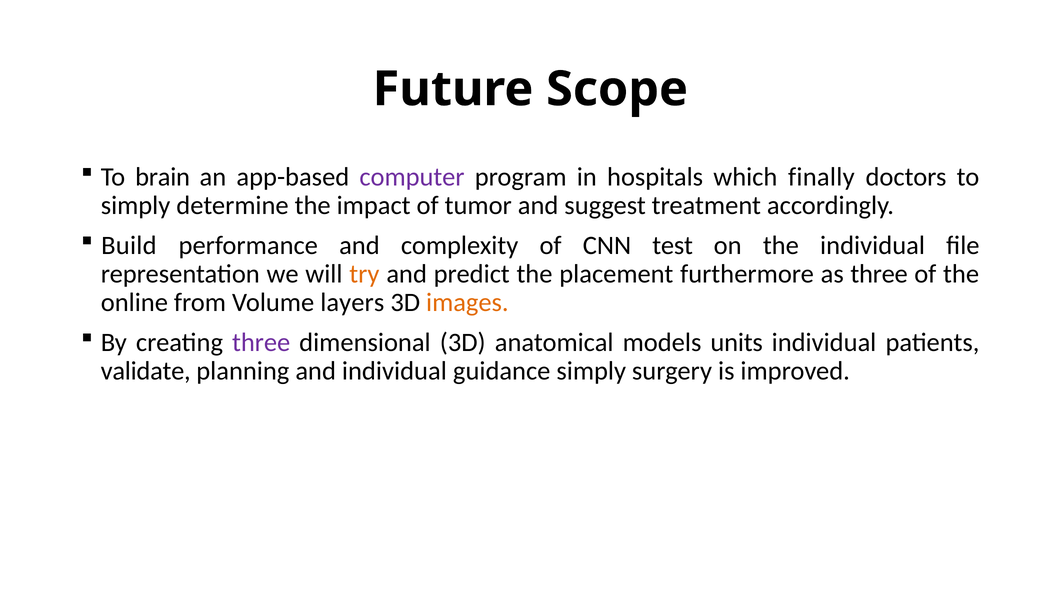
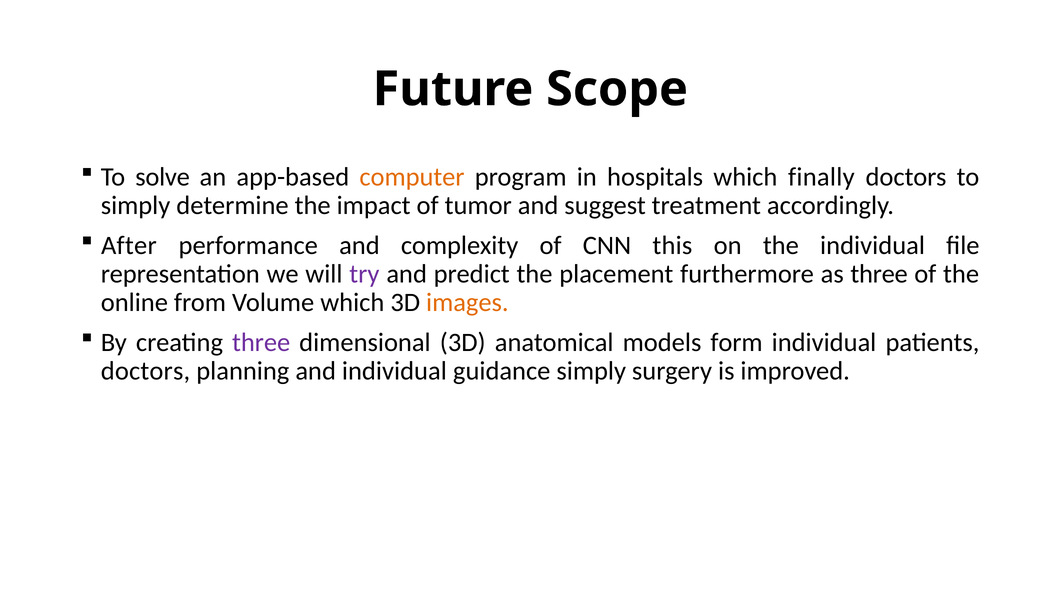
brain: brain -> solve (163, 177)
computer colour: purple -> orange (412, 177)
Build: Build -> After (129, 245)
test: test -> this (672, 245)
try colour: orange -> purple (364, 274)
Volume layers: layers -> which (352, 303)
units: units -> form (737, 342)
validate: validate -> doctors (145, 371)
